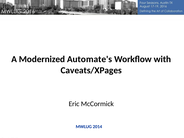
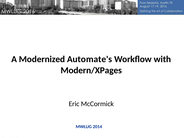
Caveats/XPages: Caveats/XPages -> Modern/XPages (91, 70)
